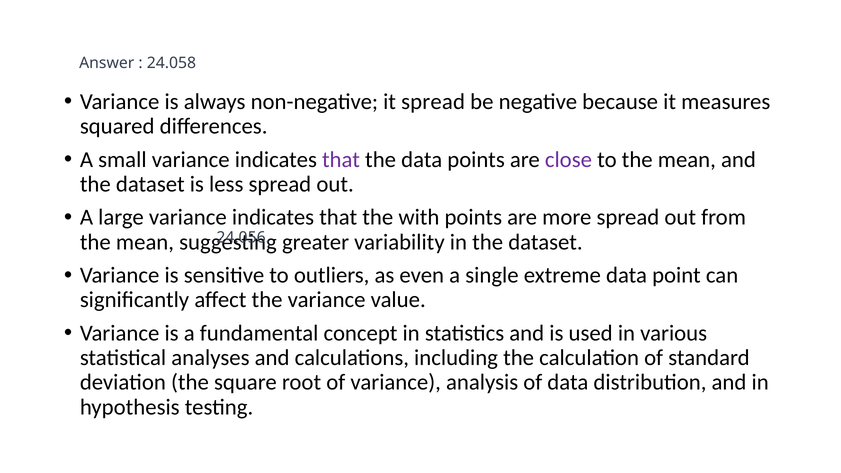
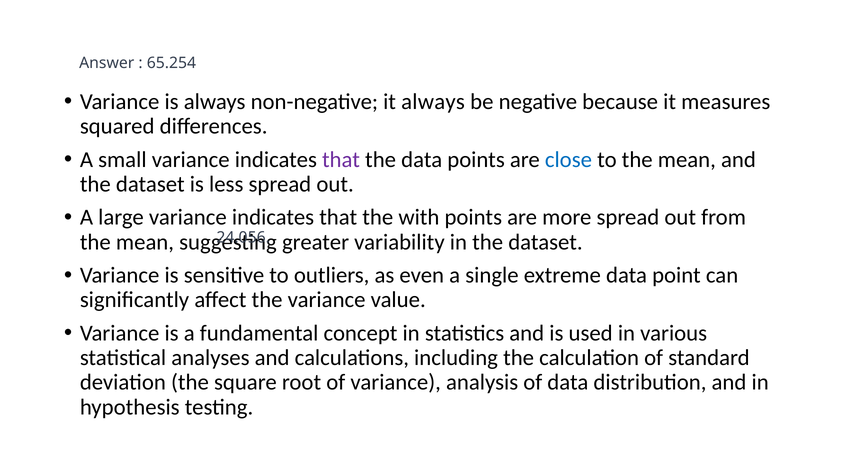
24.058: 24.058 -> 65.254 (171, 63)
it spread: spread -> always (433, 102)
close colour: purple -> blue (568, 160)
